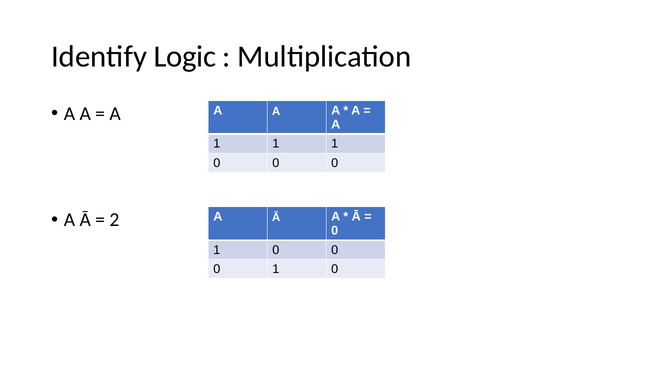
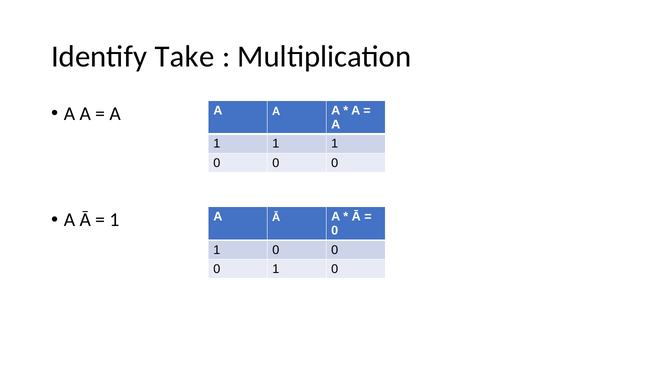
Logic: Logic -> Take (184, 56)
2: 2 -> 1 (114, 220)
